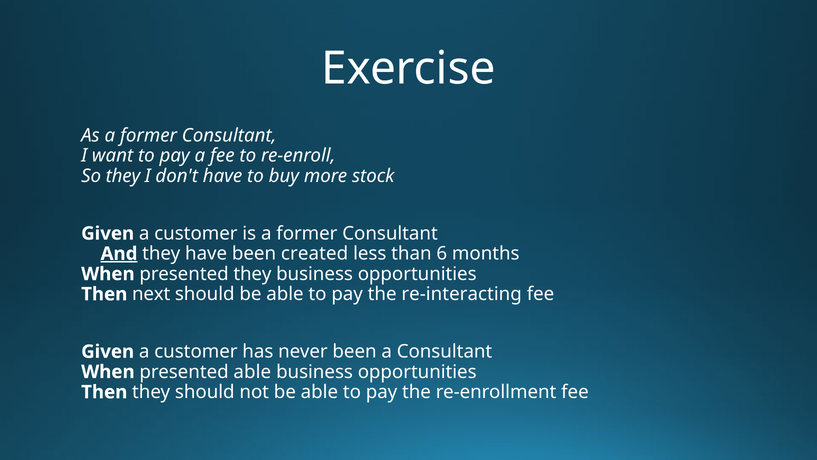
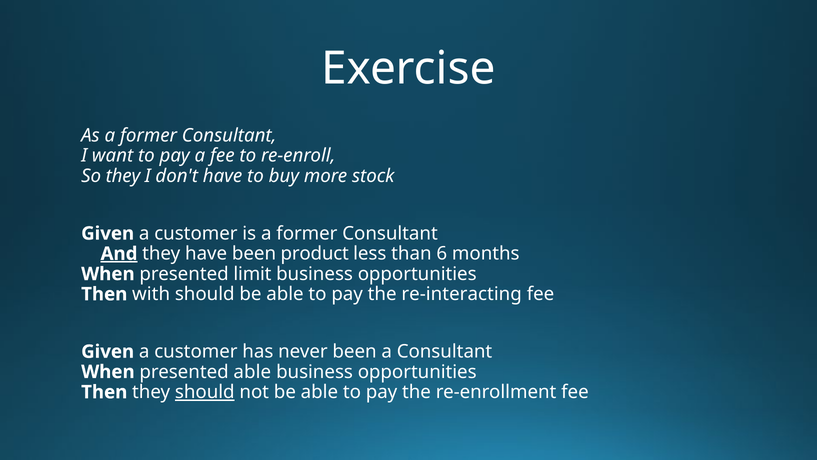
created: created -> product (315, 253)
presented they: they -> limit (252, 274)
next: next -> with (151, 294)
should underline: none -> present (205, 392)
